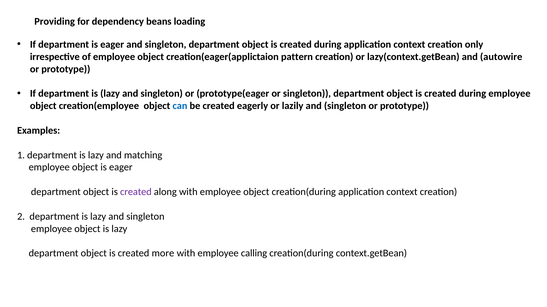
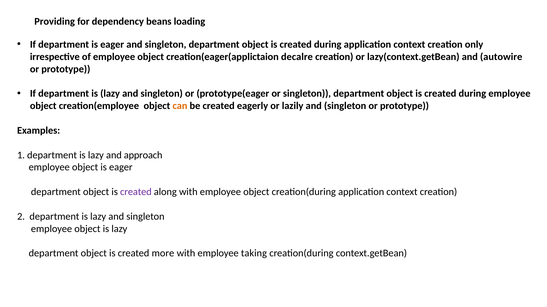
pattern: pattern -> decalre (297, 57)
can colour: blue -> orange (180, 106)
matching: matching -> approach (143, 155)
calling: calling -> taking (254, 254)
